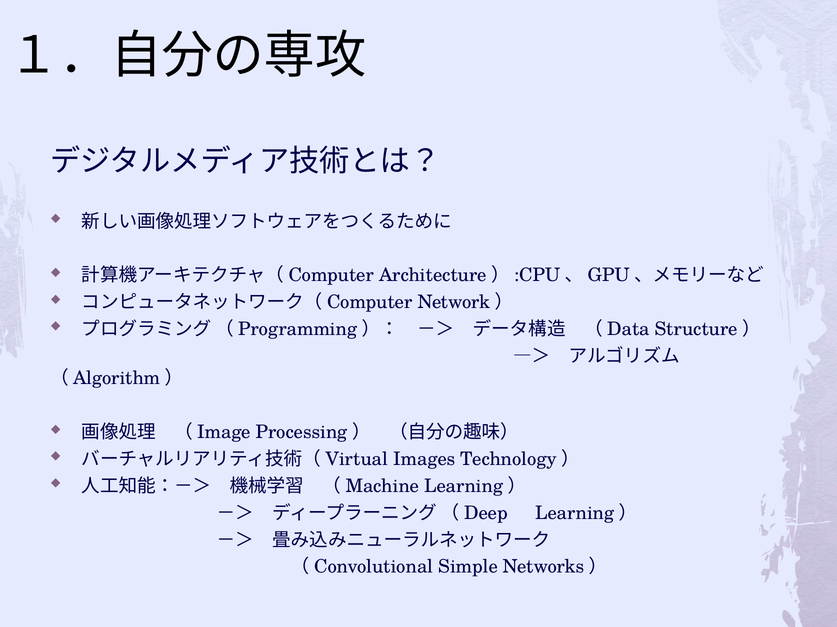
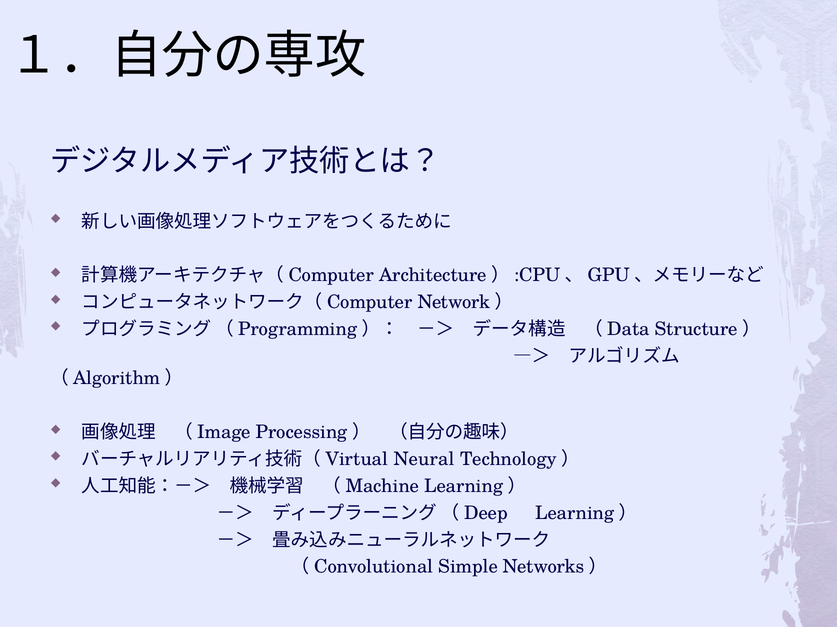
Images: Images -> Neural (424, 460)
